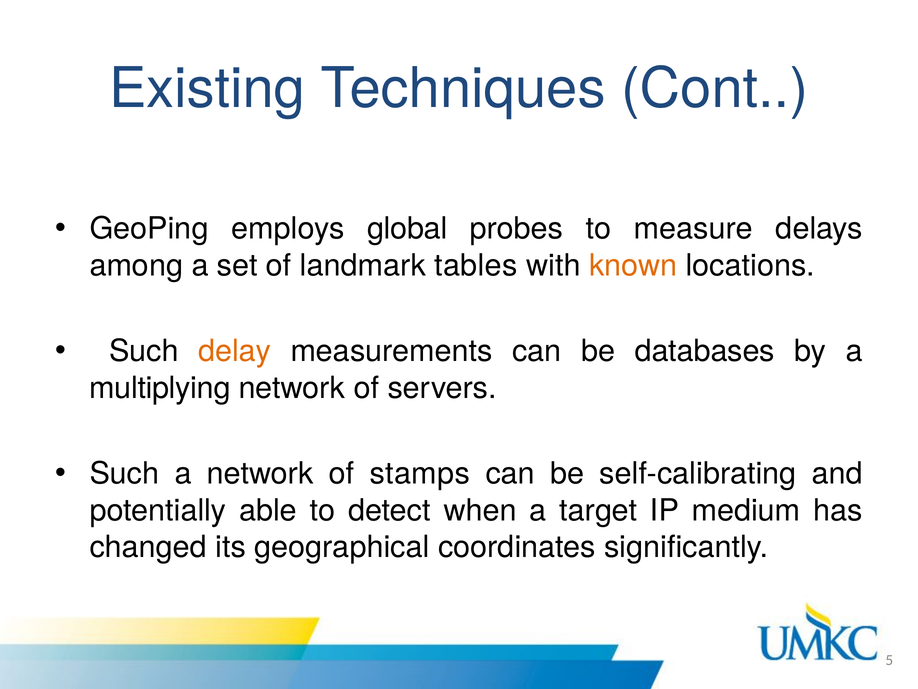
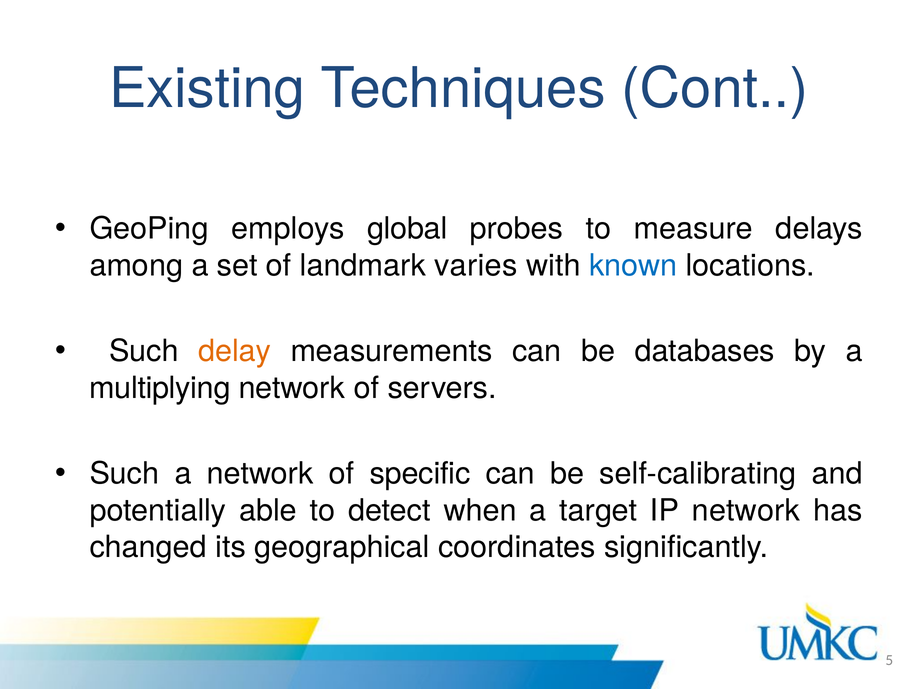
tables: tables -> varies (476, 265)
known colour: orange -> blue (633, 265)
stamps: stamps -> specific (420, 473)
IP medium: medium -> network (746, 510)
